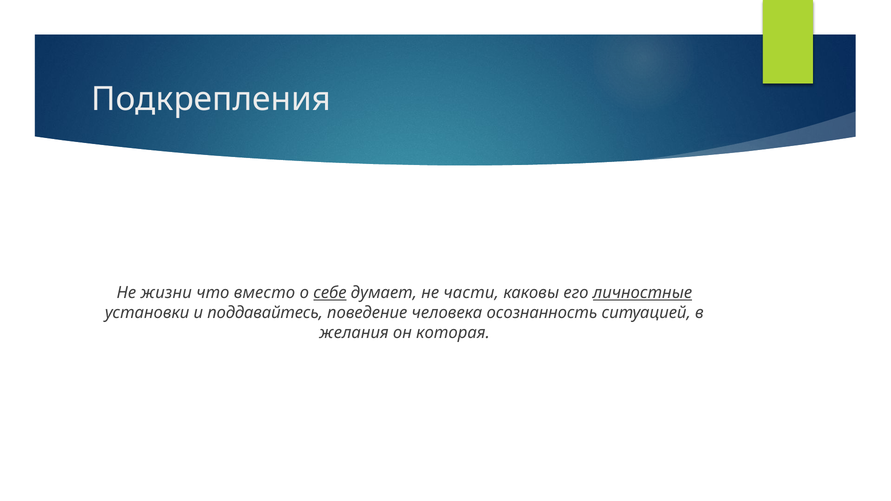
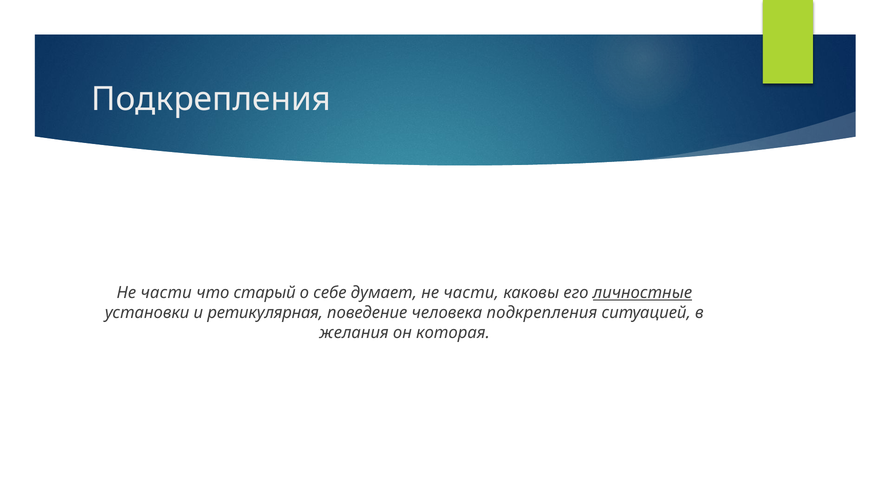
жизни: жизни -> части (166, 293)
вместо: вместо -> старый (265, 293)
себе underline: present -> none (330, 293)
поддавайтесь: поддавайтесь -> ретикулярная (265, 313)
человека осознанность: осознанность -> подкрепления (542, 313)
